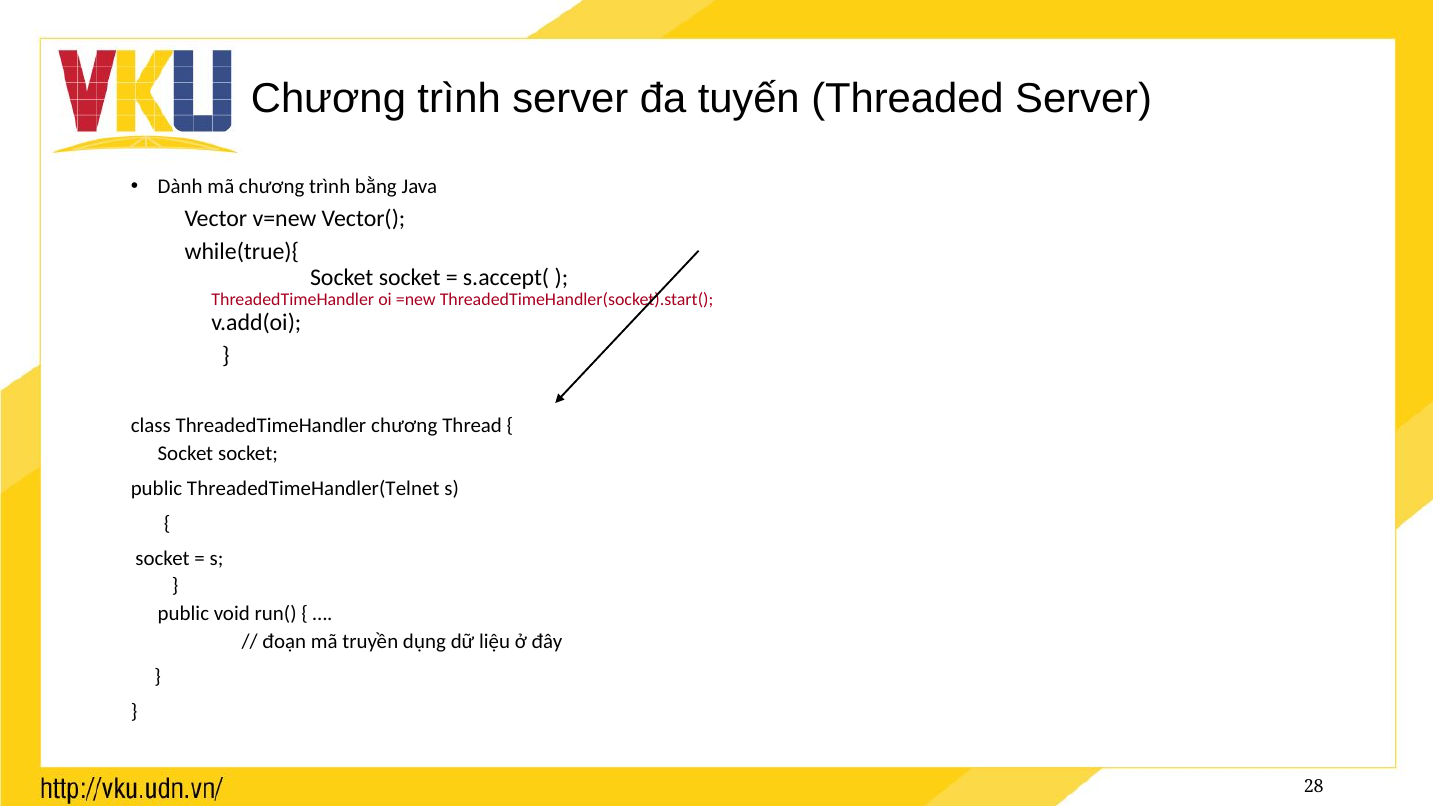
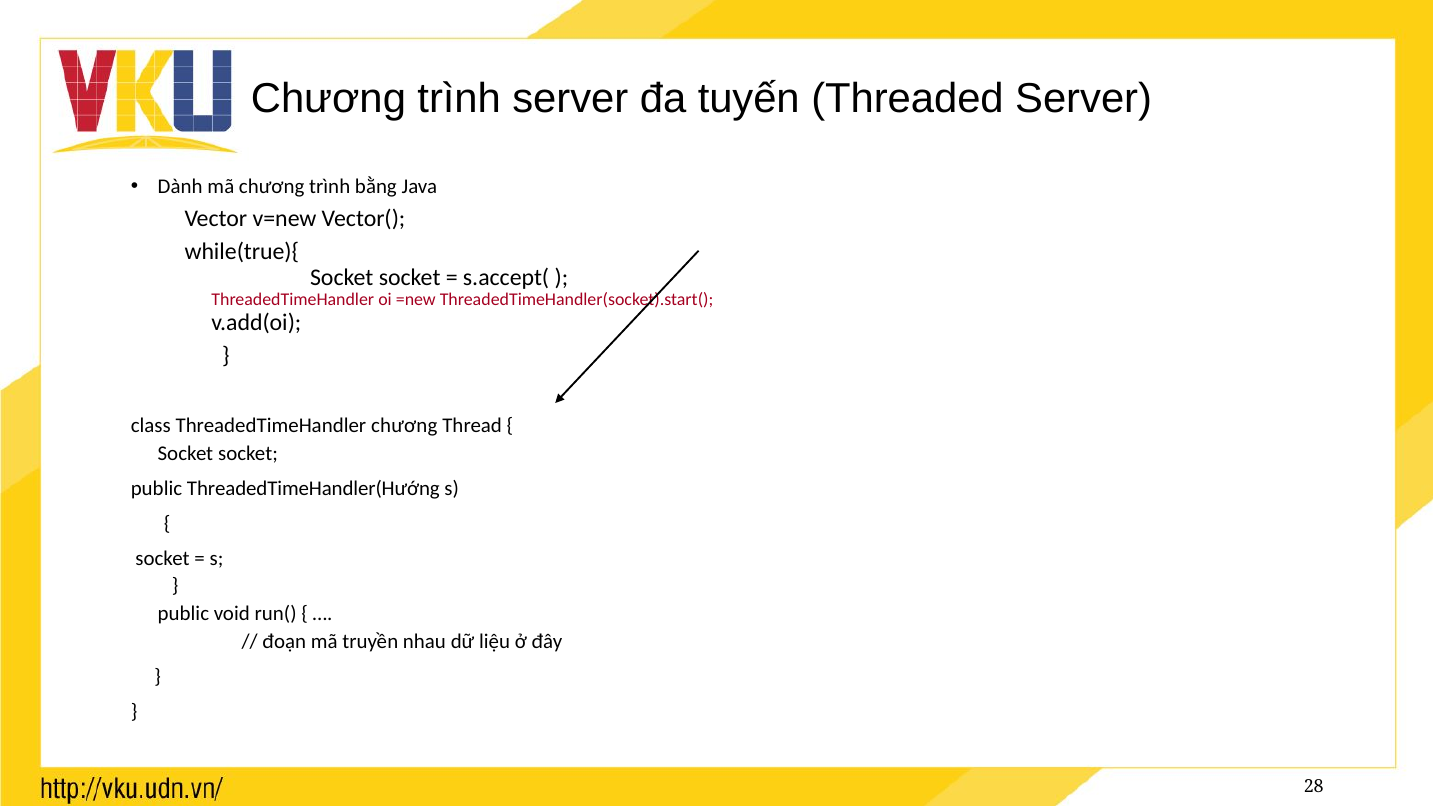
ThreadedTimeHandler(Telnet: ThreadedTimeHandler(Telnet -> ThreadedTimeHandler(Hướng (313, 488)
dụng: dụng -> nhau (424, 641)
